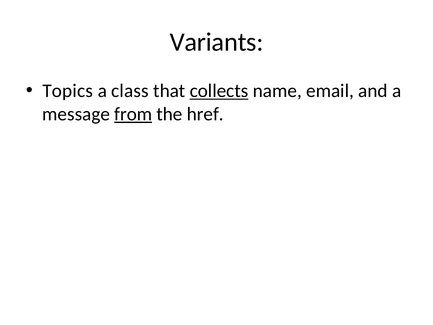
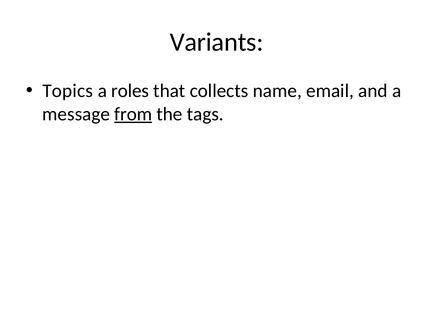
class: class -> roles (130, 91)
collects underline: present -> none (219, 91)
href: href -> tags (205, 114)
